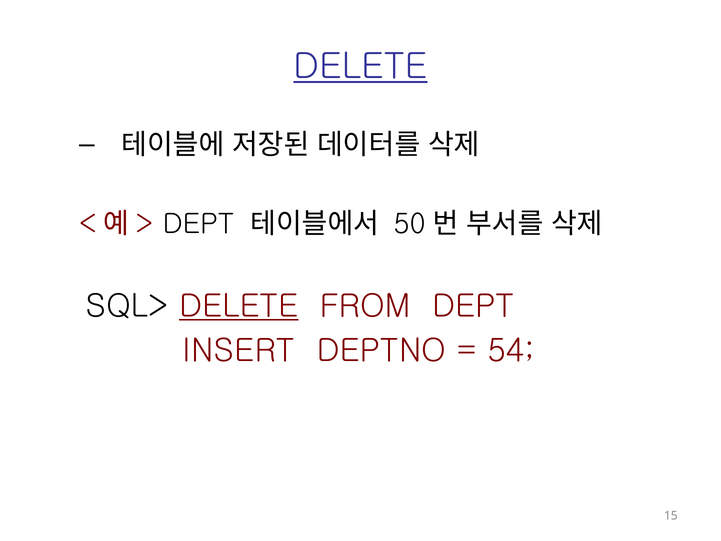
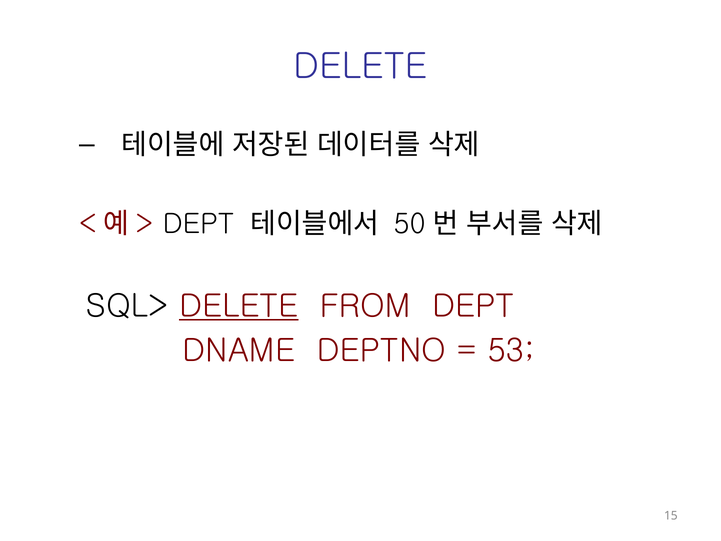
DELETE underline: present -> none (360, 66)
INSERT: INSERT -> DNAME (239, 351)
54: 54 -> 53 (511, 351)
